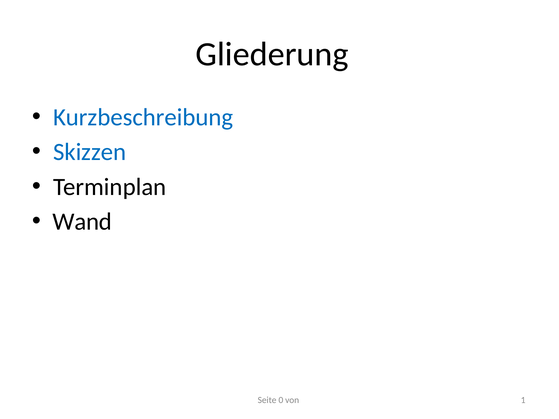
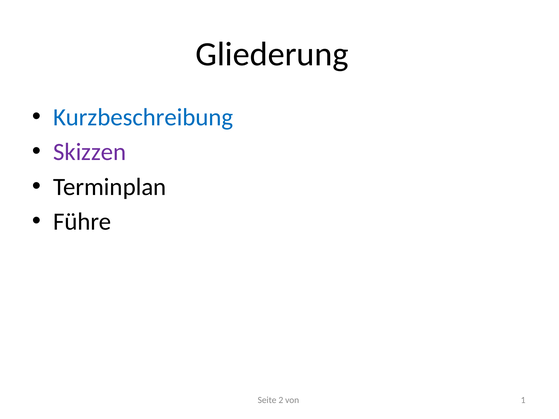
Skizzen colour: blue -> purple (90, 152)
Wand: Wand -> Führe (82, 222)
0: 0 -> 2 (281, 400)
